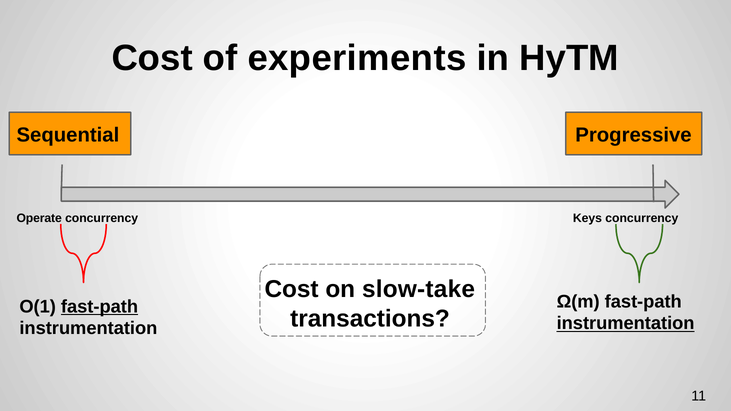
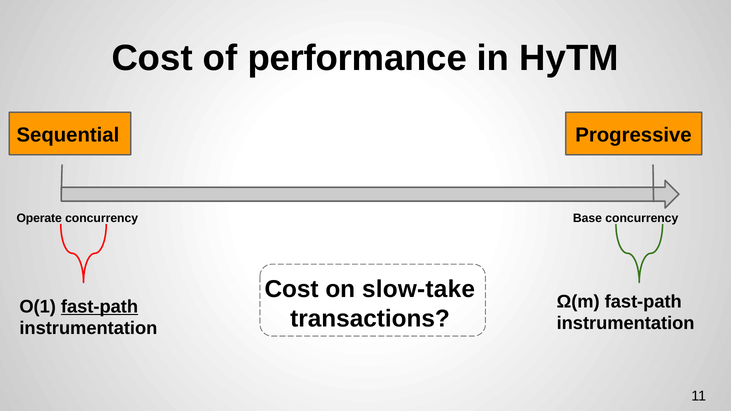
experiments: experiments -> performance (357, 58)
Keys: Keys -> Base (587, 219)
instrumentation underline: present -> none (626, 324)
